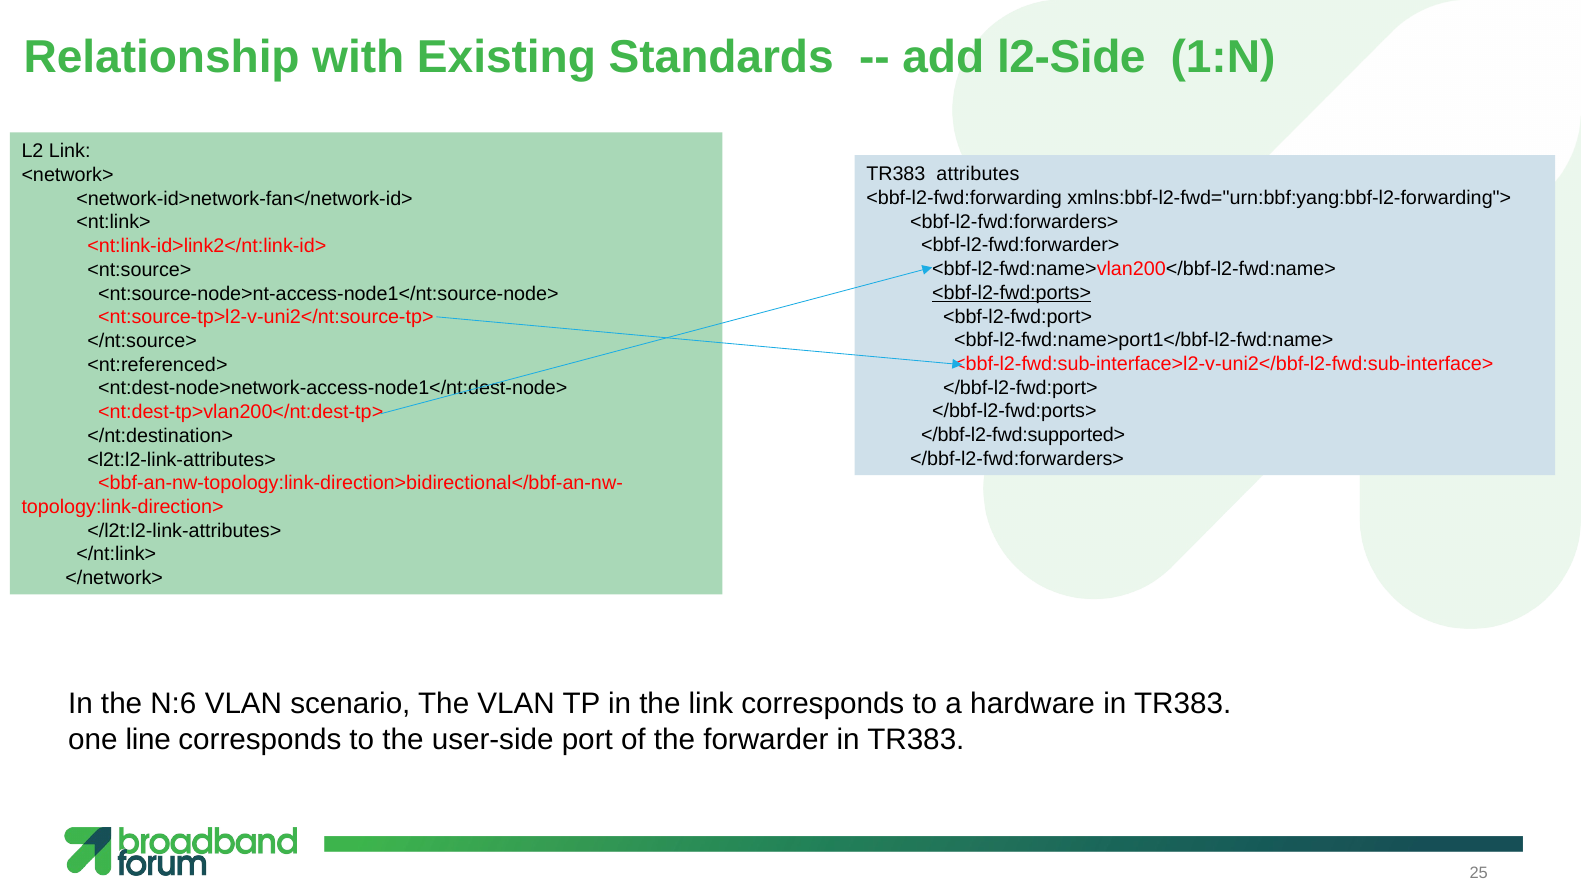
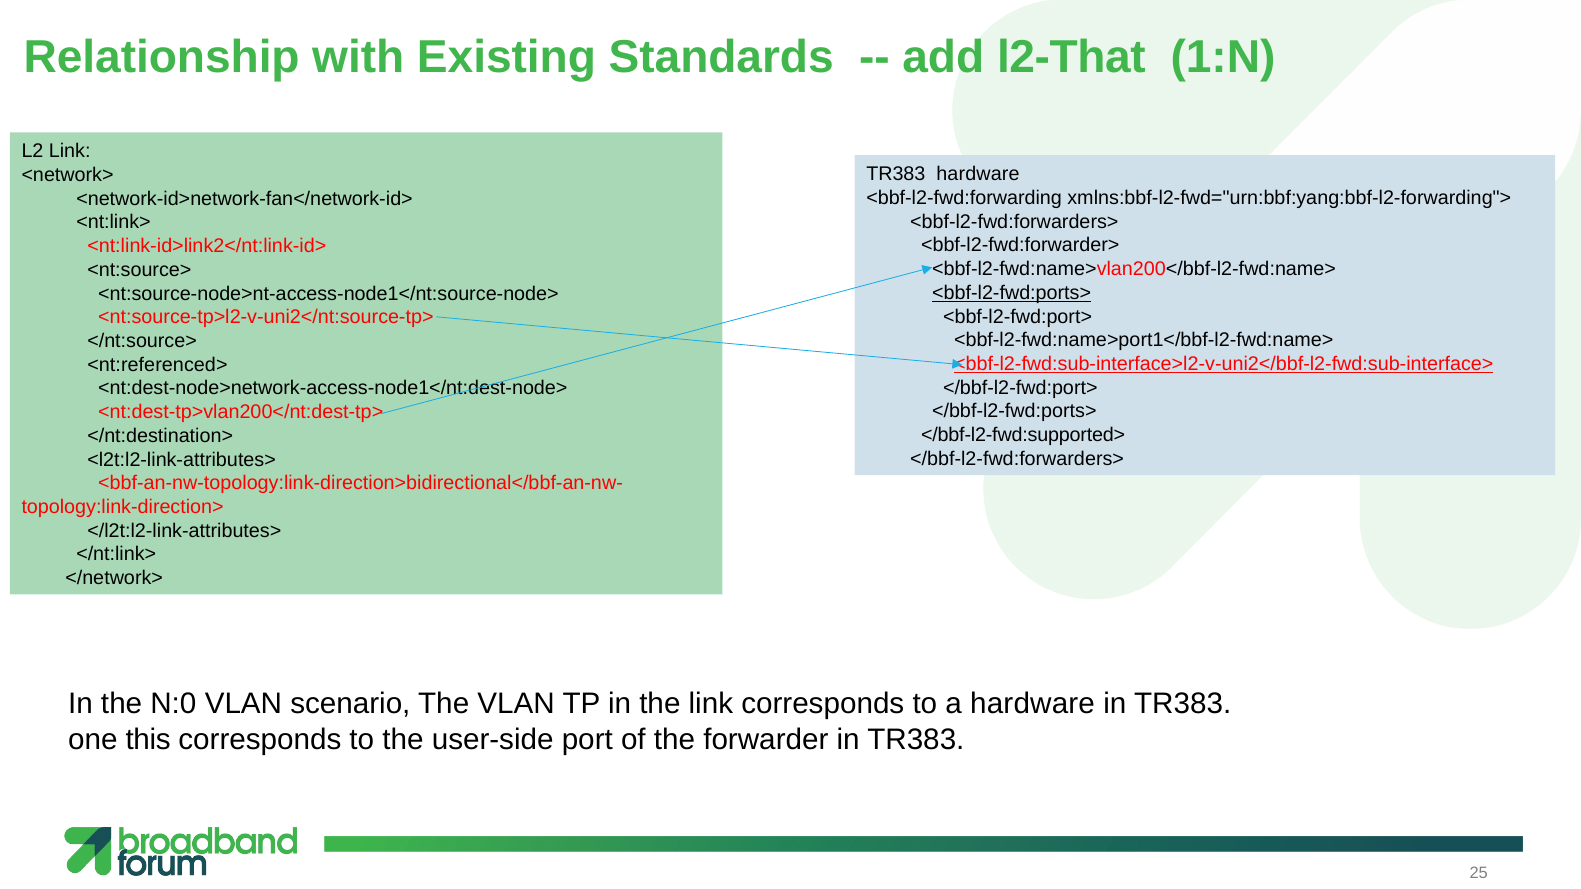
l2-Side: l2-Side -> l2-That (1071, 58)
TR383 attributes: attributes -> hardware (978, 174)
<bbf-l2-fwd:sub-interface>l2-v-uni2</bbf-l2-fwd:sub-interface> underline: none -> present (1224, 364)
N:6: N:6 -> N:0 (173, 704)
line: line -> this (148, 740)
